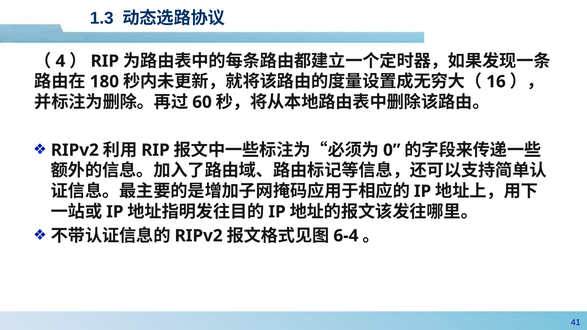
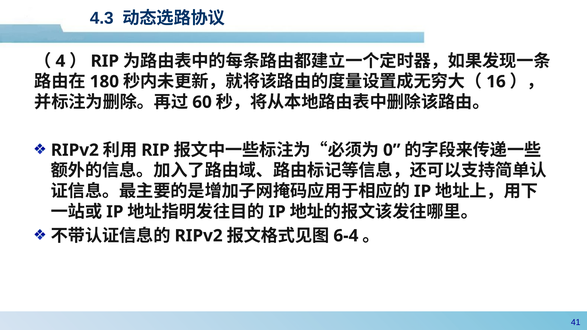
1.3: 1.3 -> 4.3 (102, 18)
